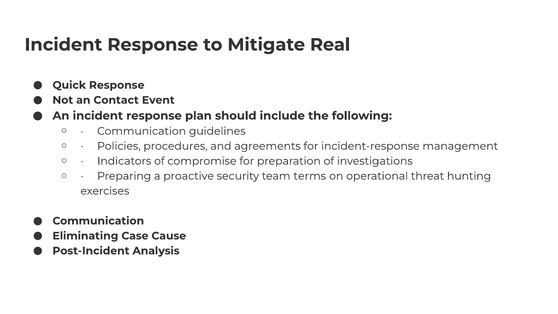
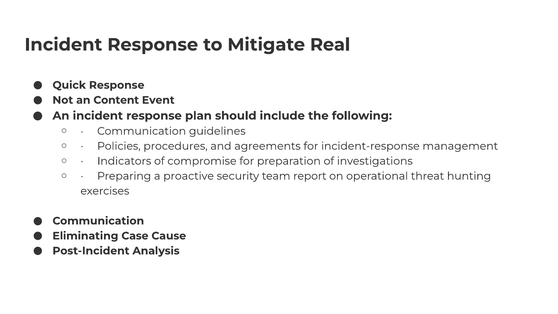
Contact: Contact -> Content (116, 100)
terms: terms -> report (310, 176)
